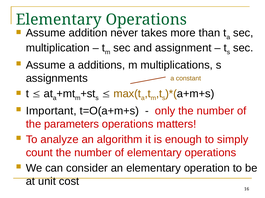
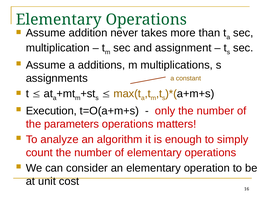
Important: Important -> Execution (51, 111)
